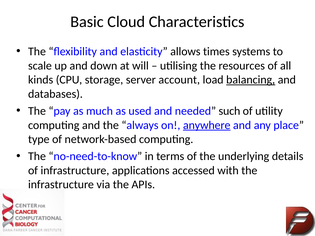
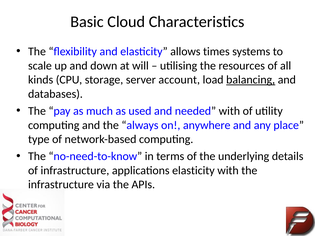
needed such: such -> with (229, 111)
anywhere underline: present -> none (207, 125)
applications accessed: accessed -> elasticity (193, 171)
